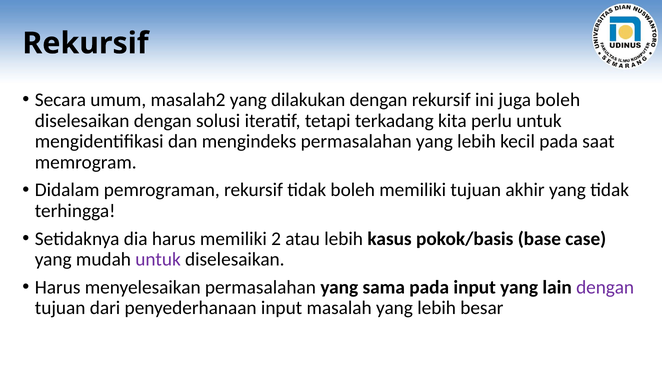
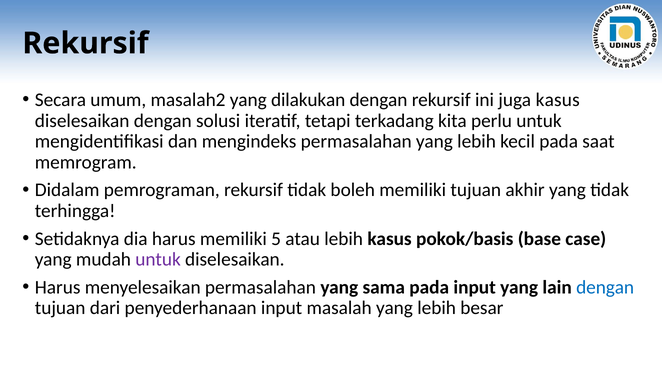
juga boleh: boleh -> kasus (558, 100)
2: 2 -> 5 (276, 239)
dengan colour: purple -> blue (605, 288)
